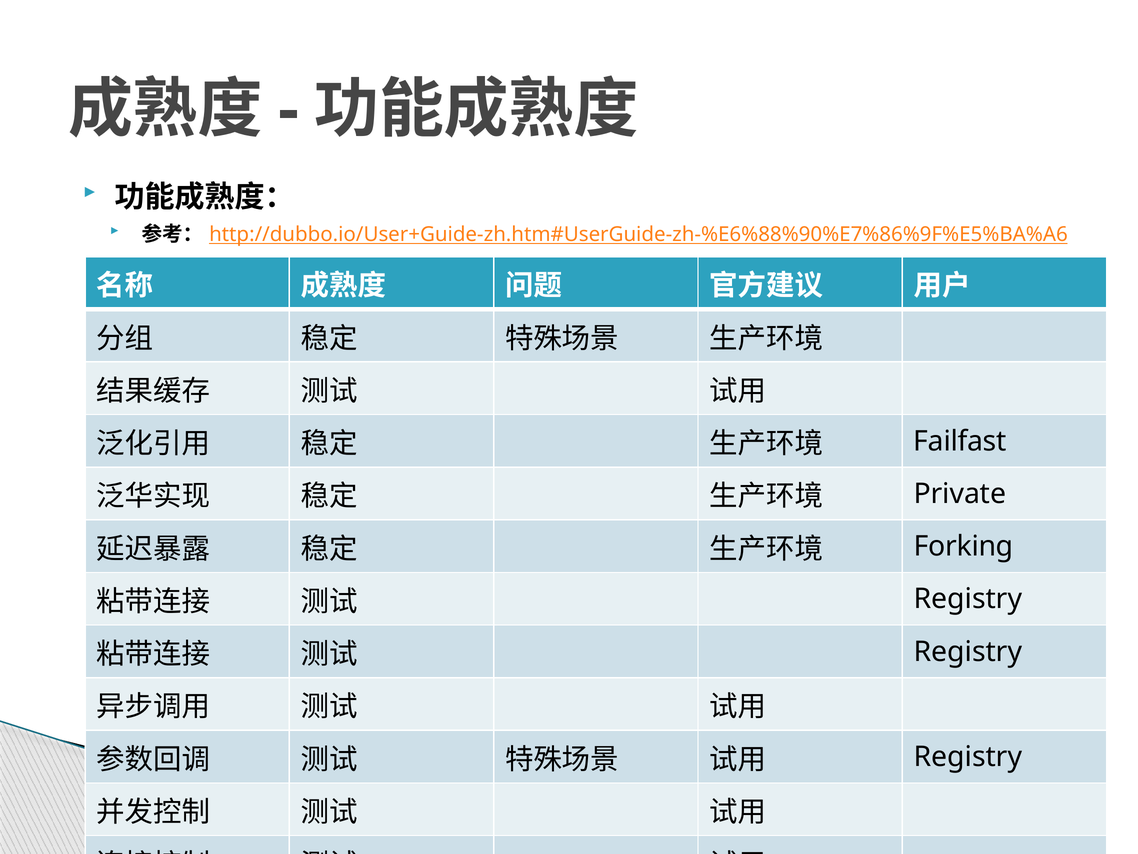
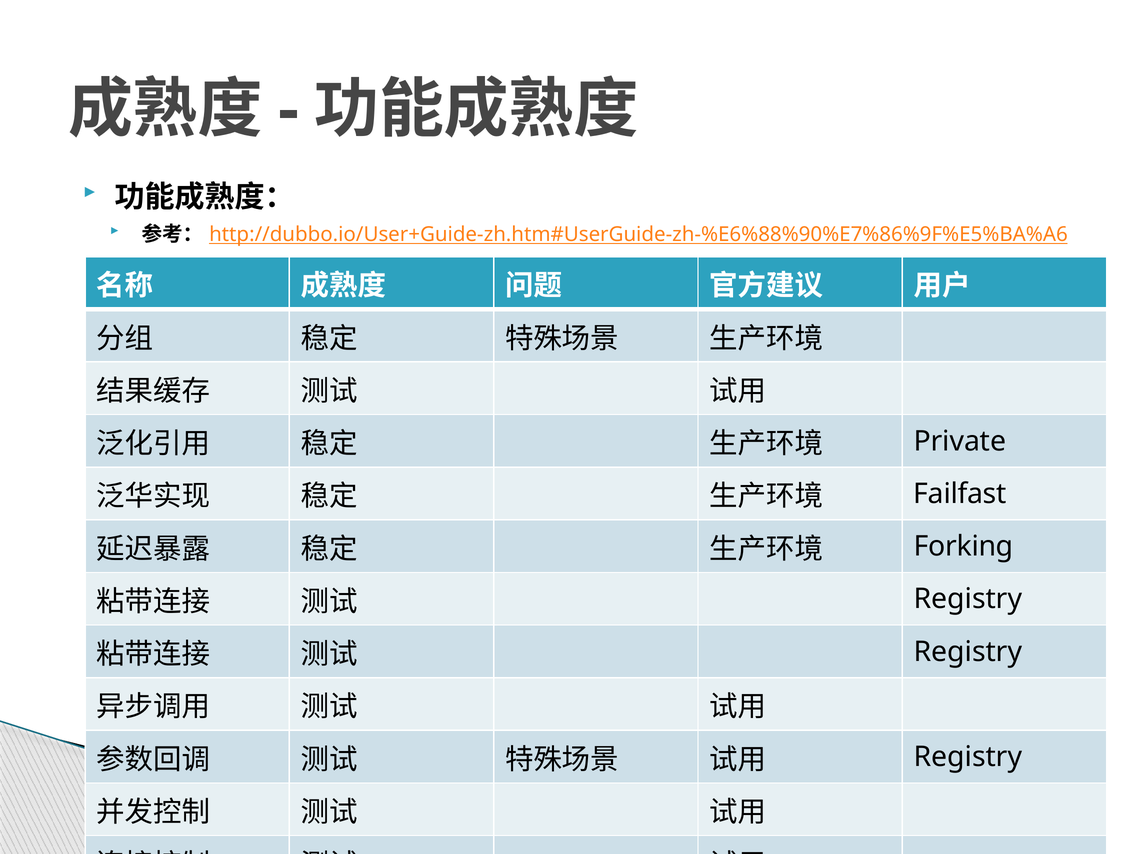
Failfast: Failfast -> Private (960, 441)
Private: Private -> Failfast (960, 494)
